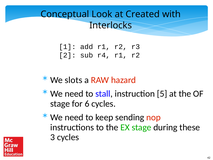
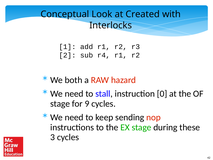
slots: slots -> both (74, 80)
5: 5 -> 0 (162, 94)
6: 6 -> 9 (87, 104)
